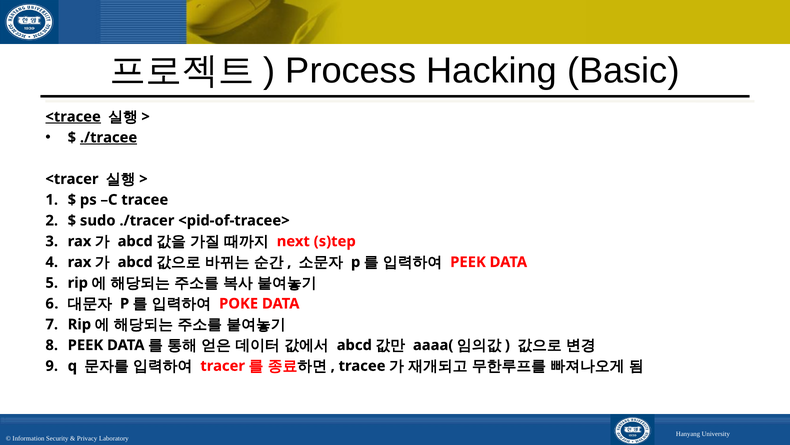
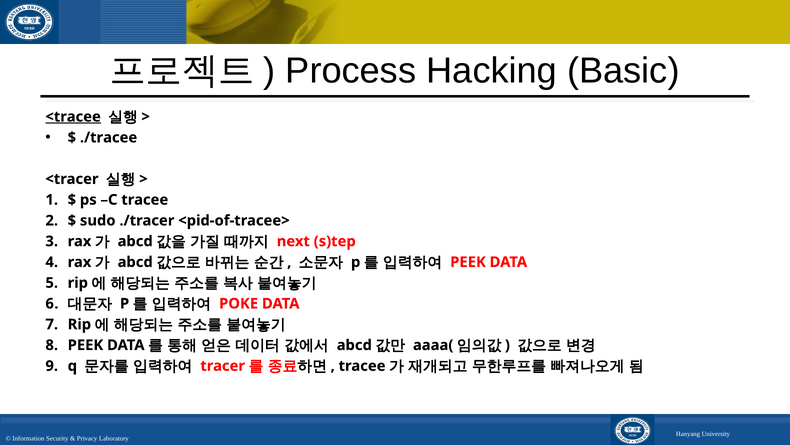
./tracee underline: present -> none (109, 137)
